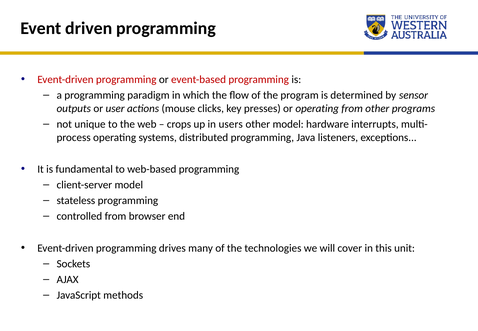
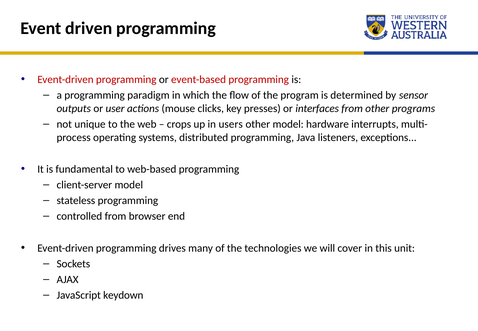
or operating: operating -> interfaces (317, 108)
methods: methods -> keydown (123, 295)
